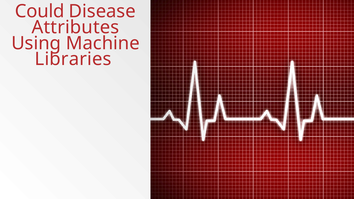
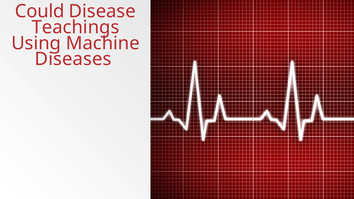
Attributes: Attributes -> Teachings (76, 27)
Libraries: Libraries -> Diseases (73, 59)
